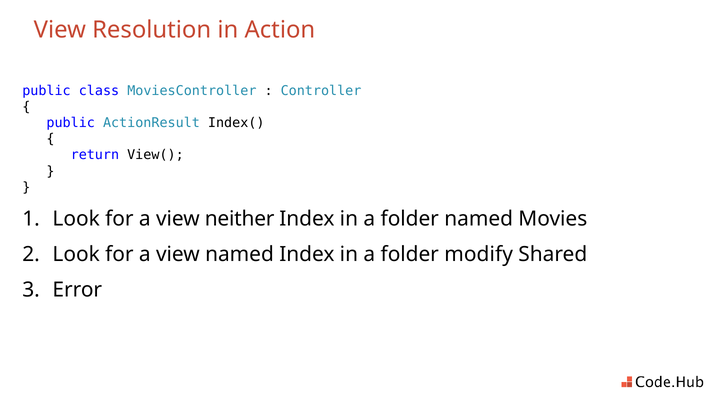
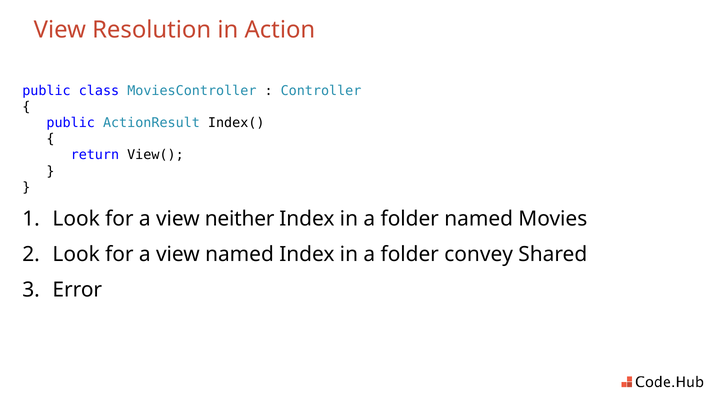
modify: modify -> convey (479, 254)
